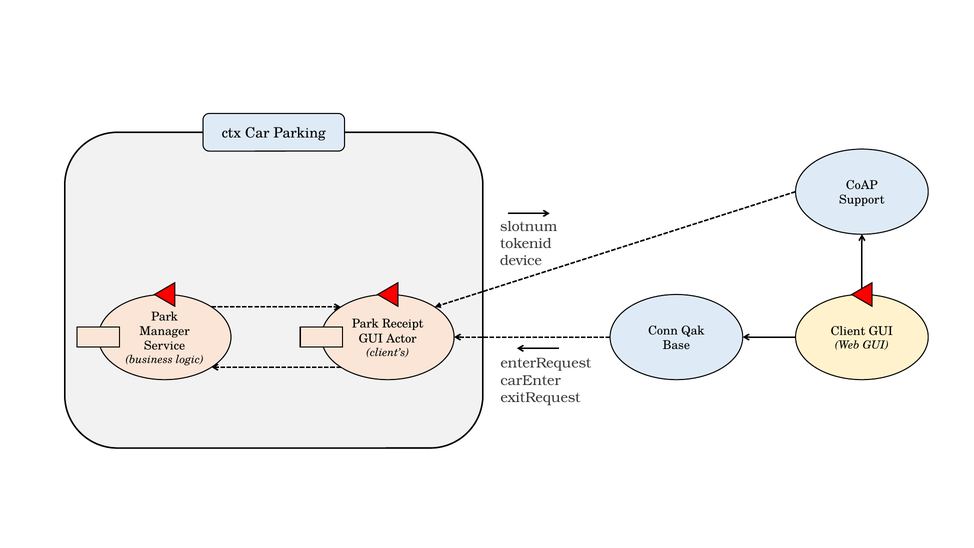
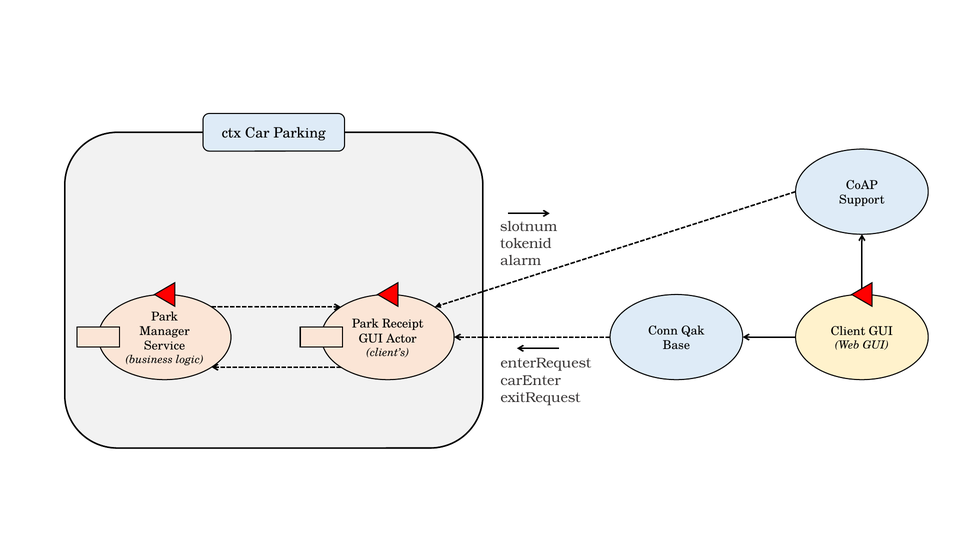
device: device -> alarm (521, 261)
